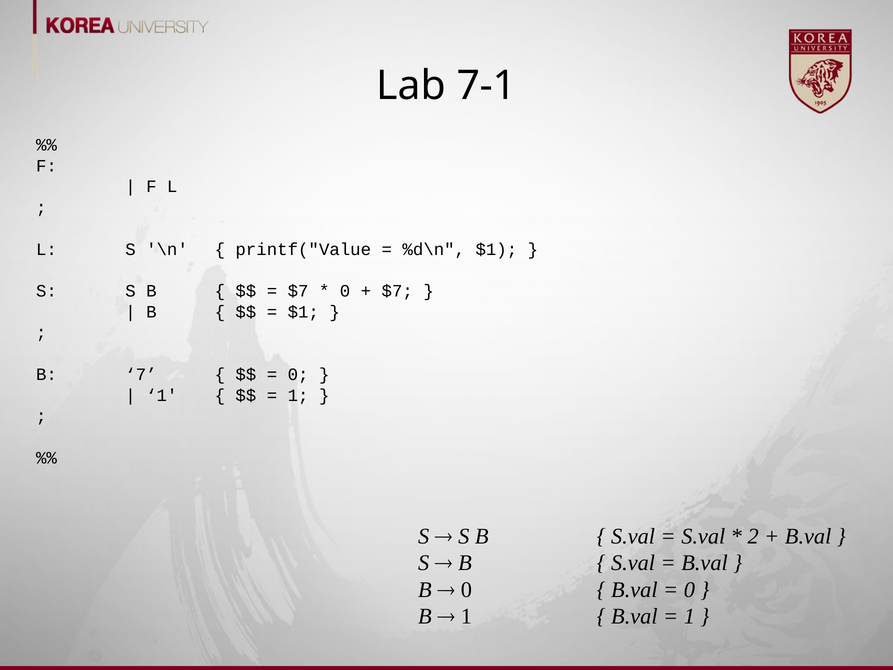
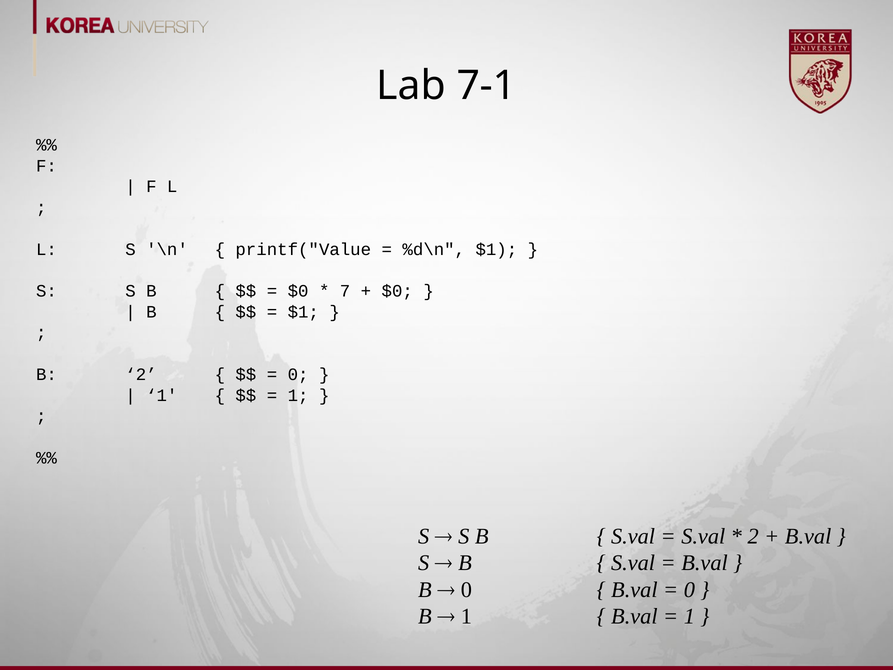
$7: $7 -> $0 (298, 291)
0: 0 -> 7 (345, 291)
$7: $7 -> $0 (397, 291)
B 7: 7 -> 2 (141, 374)
